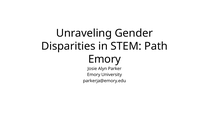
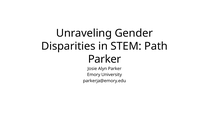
Emory: Emory -> Parker (105, 60)
